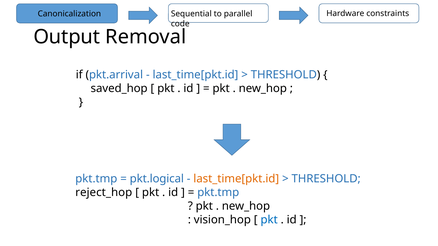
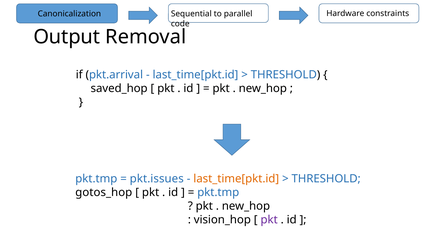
pkt.logical: pkt.logical -> pkt.issues (157, 179)
reject_hop: reject_hop -> gotos_hop (104, 193)
pkt colour: blue -> purple (269, 220)
